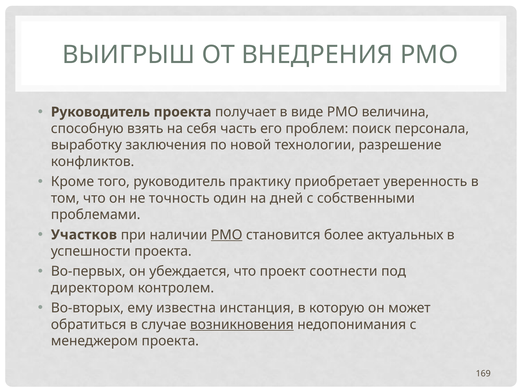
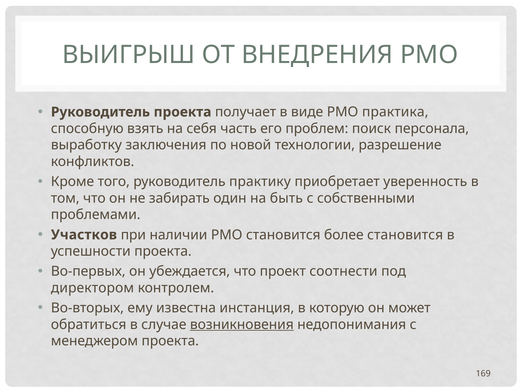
величина: величина -> практика (395, 112)
точность: точность -> забирать (179, 198)
дней: дней -> быть (286, 198)
PMO underline: present -> none (227, 234)
более актуальных: актуальных -> становится (405, 234)
